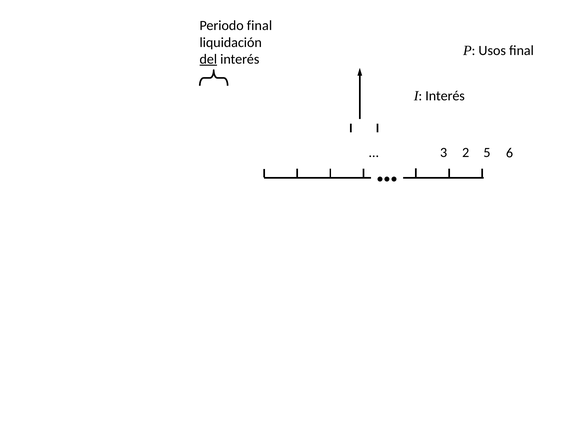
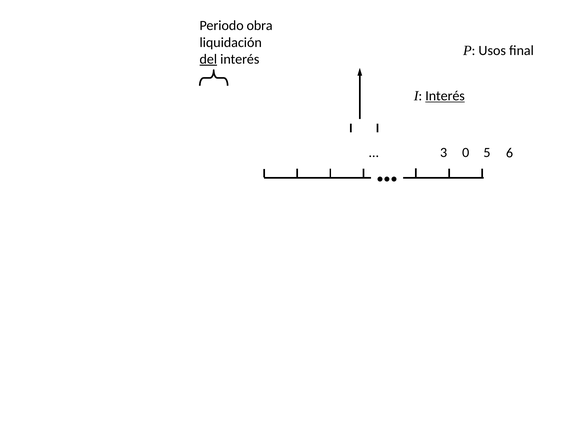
Periodo final: final -> obra (260, 26)
Interés underline: none -> present (445, 96)
2: 2 -> 0 (466, 152)
